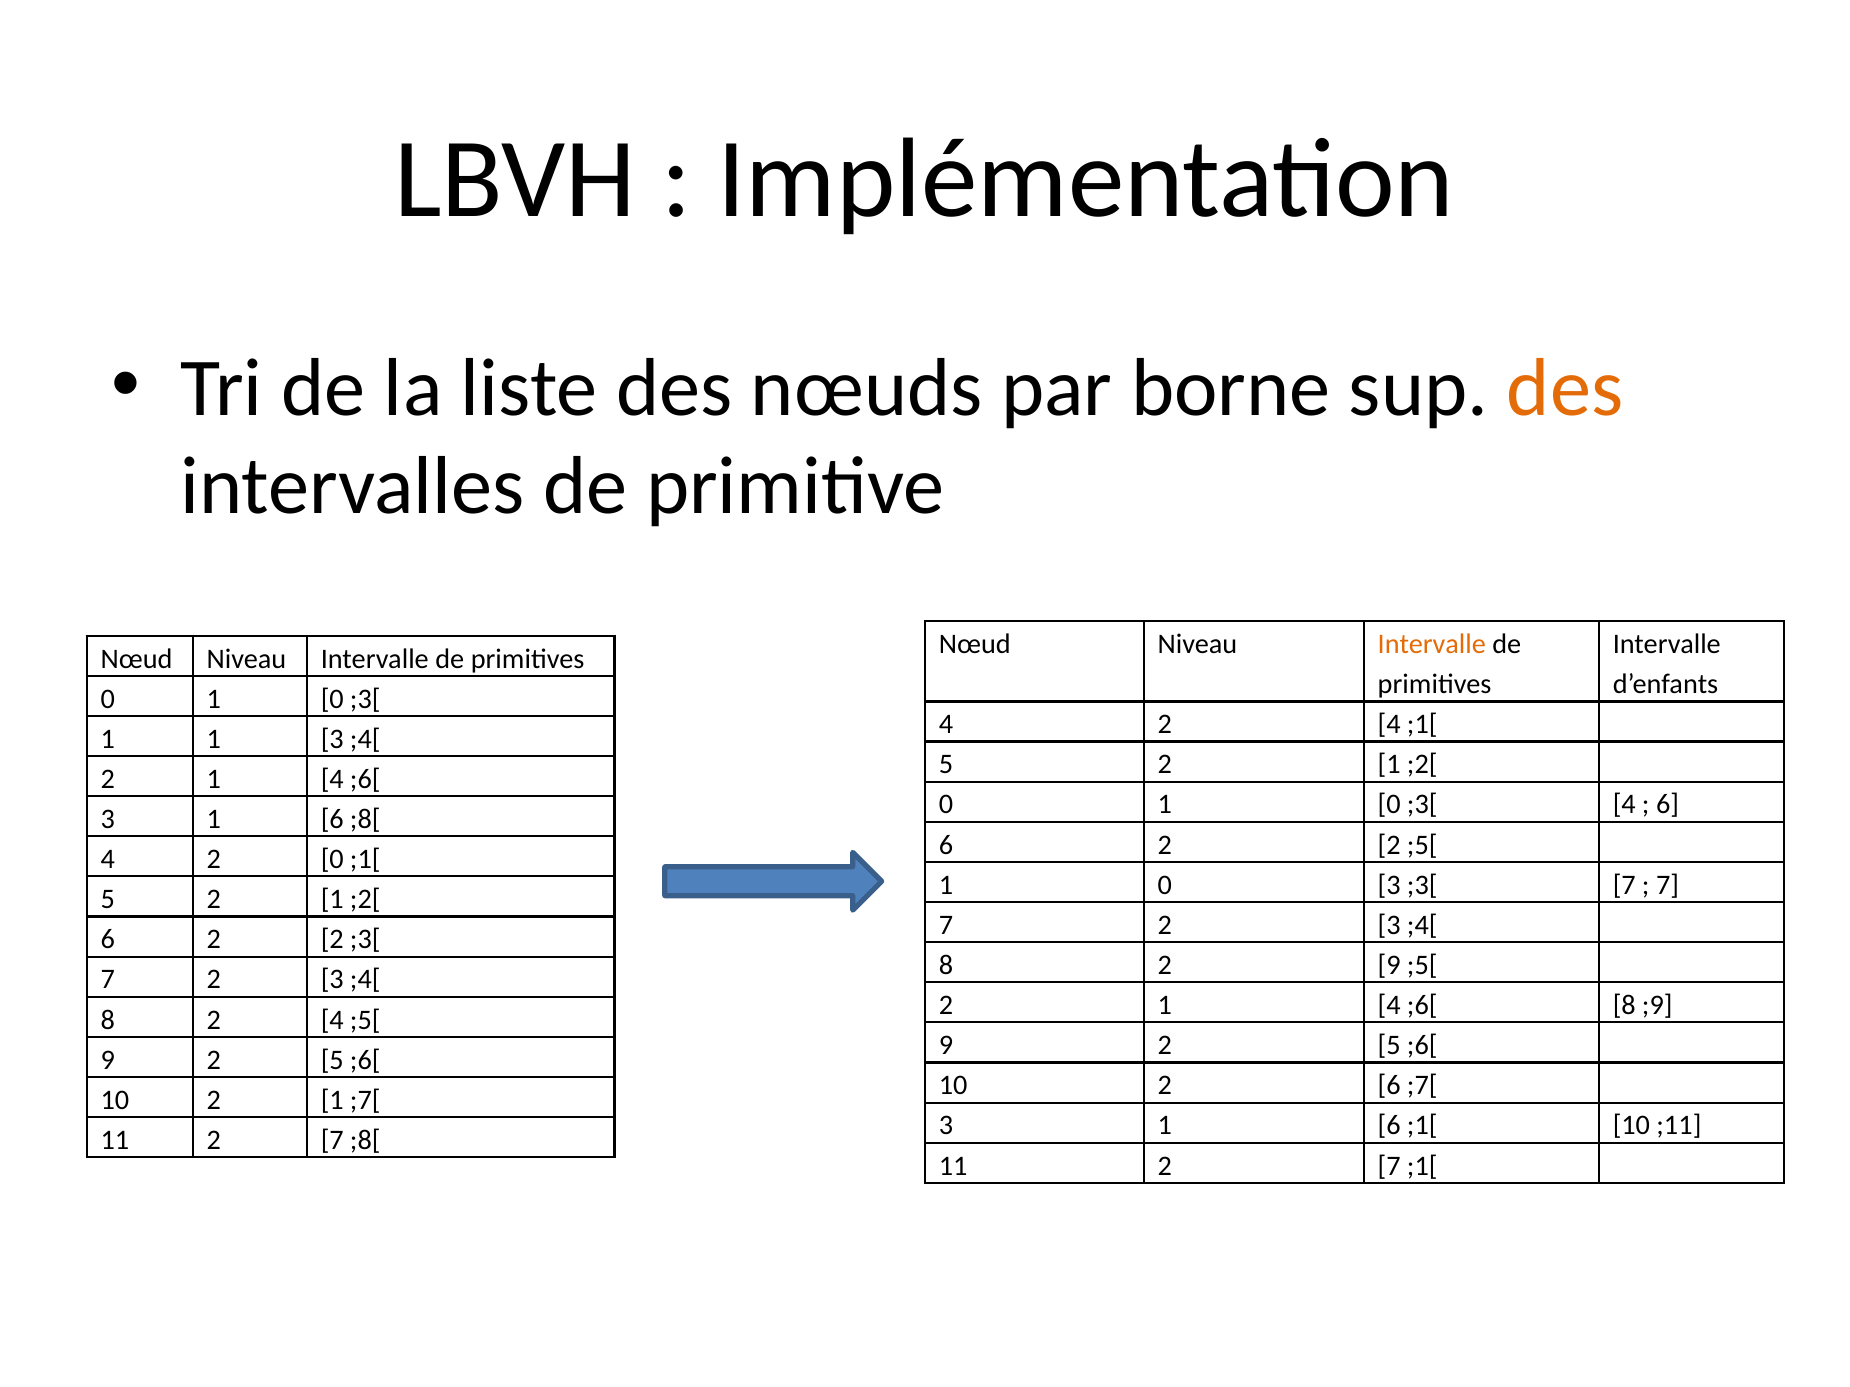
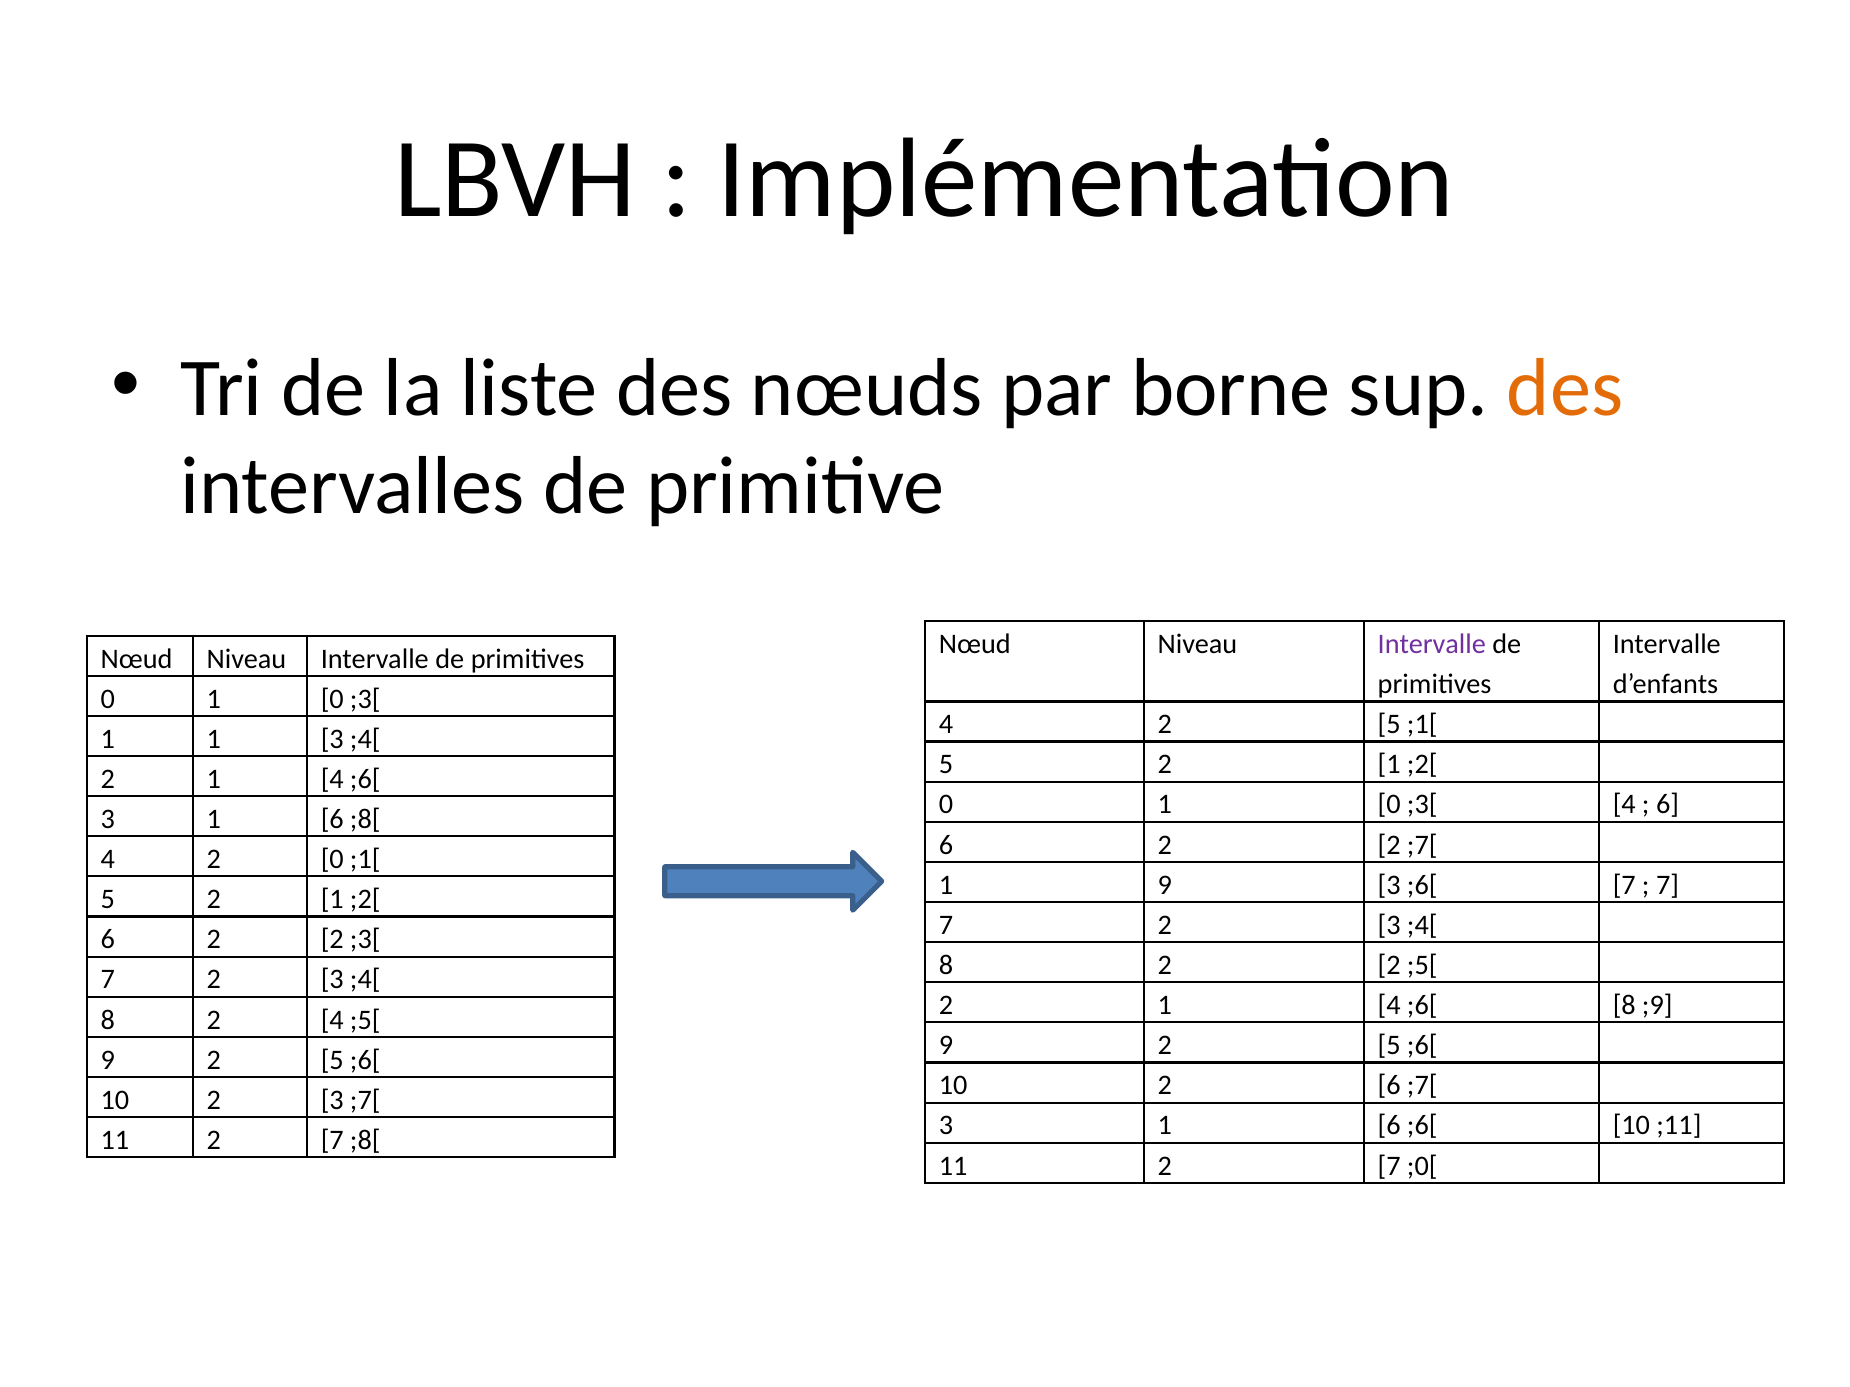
Intervalle colour: orange -> purple (1432, 645)
4 2 4: 4 -> 5 (1389, 725)
2 ;5[: ;5[ -> ;7[ (1422, 845)
0: 0 -> 9 (1165, 885)
3 ;3[: ;3[ -> ;6[ (1422, 885)
8 2 9: 9 -> 2 (1389, 965)
10 2 1: 1 -> 3 (332, 1100)
6 ;1[: ;1[ -> ;6[ (1422, 1126)
7 ;1[: ;1[ -> ;0[ (1422, 1166)
